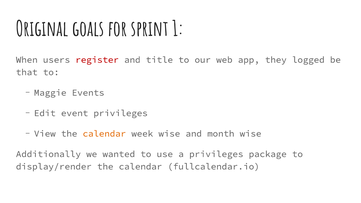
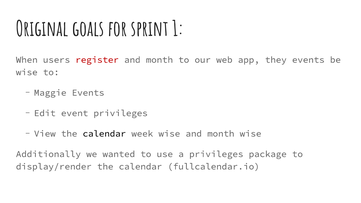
title: title -> month (159, 60)
they logged: logged -> events (308, 60)
that: that -> wise (27, 72)
calendar colour: orange -> black (104, 134)
